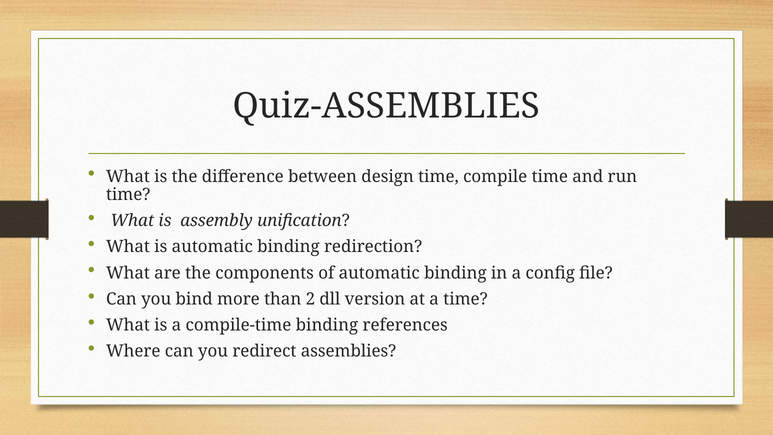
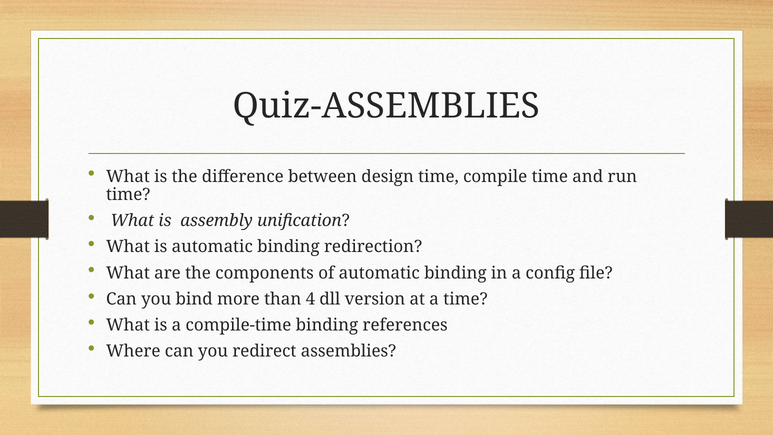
2: 2 -> 4 (310, 299)
